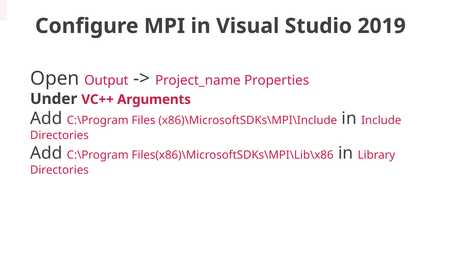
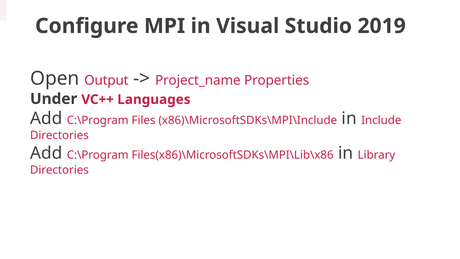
Arguments: Arguments -> Languages (154, 99)
